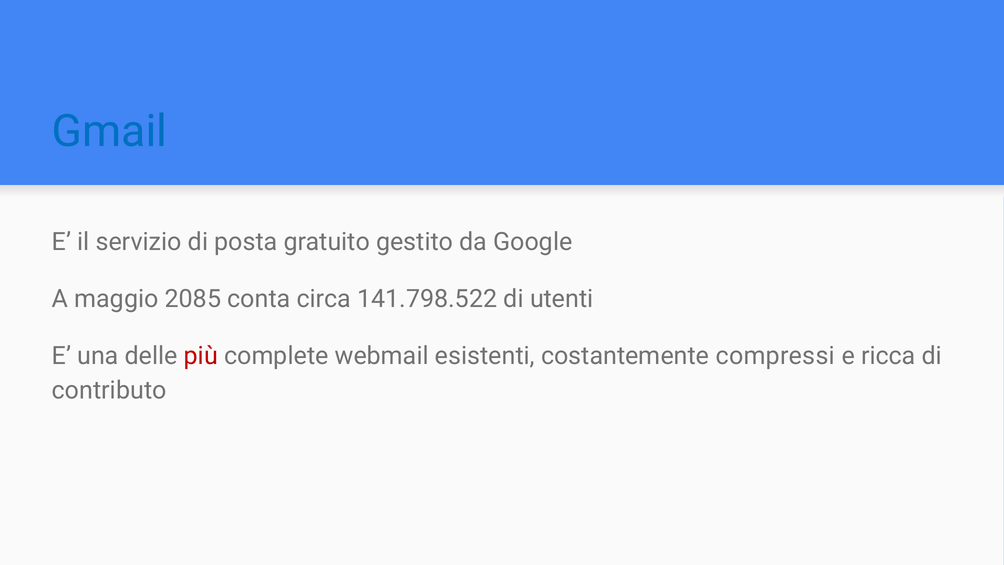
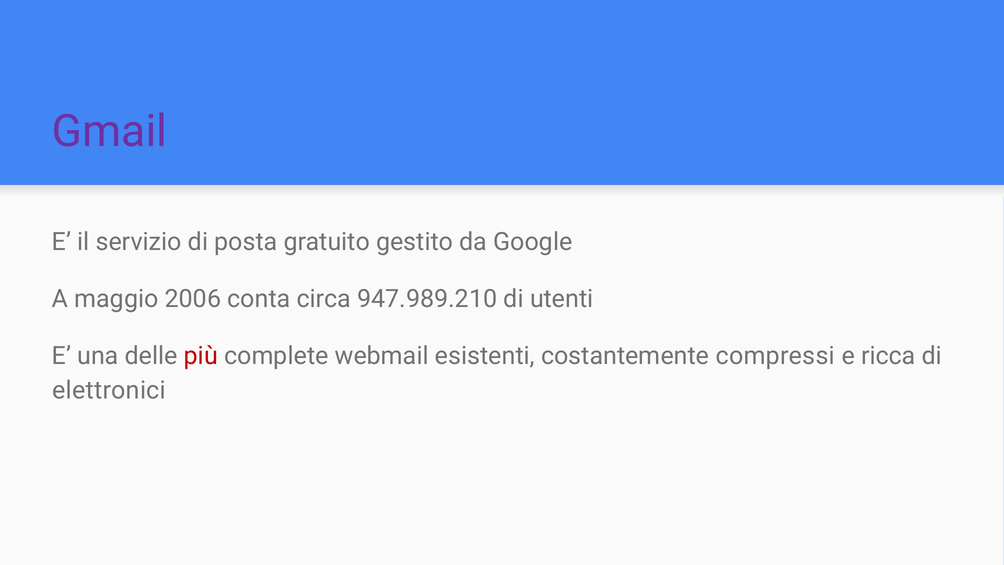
Gmail colour: blue -> purple (110, 132)
2085: 2085 -> 2006 (193, 299)
141.798.522: 141.798.522 -> 947.989.210 (427, 299)
contributo: contributo -> elettronici (109, 391)
